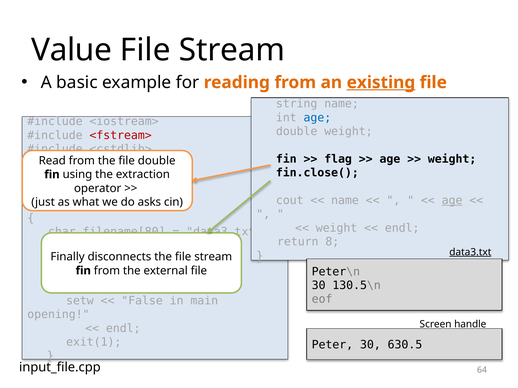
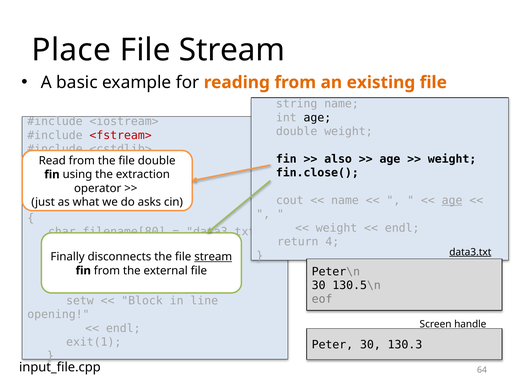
Value: Value -> Place (71, 50)
existing underline: present -> none (381, 83)
age colour: blue -> black (317, 118)
flag: flag -> also (338, 159)
8: 8 -> 4 (332, 242)
stream underline: none -> present (213, 257)
False: False -> Block (142, 301)
main: main -> line (204, 301)
630.5: 630.5 -> 130.3 (405, 345)
